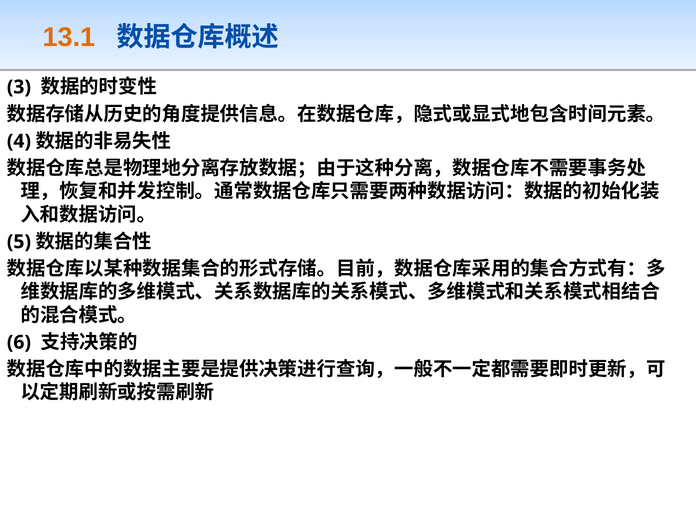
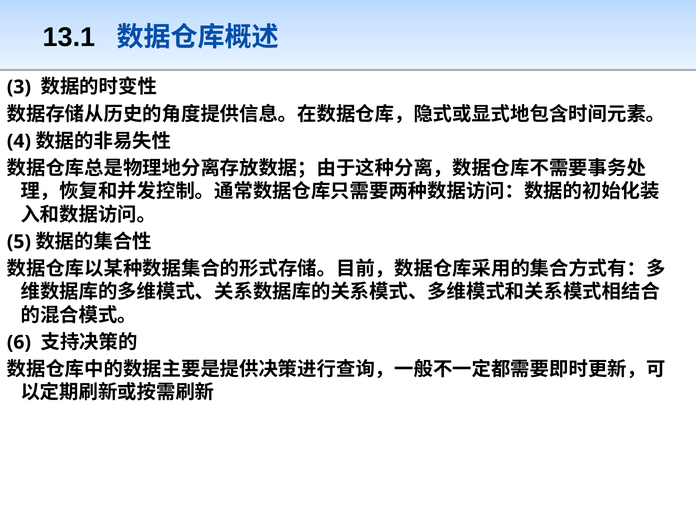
13.1 colour: orange -> black (69, 37)
